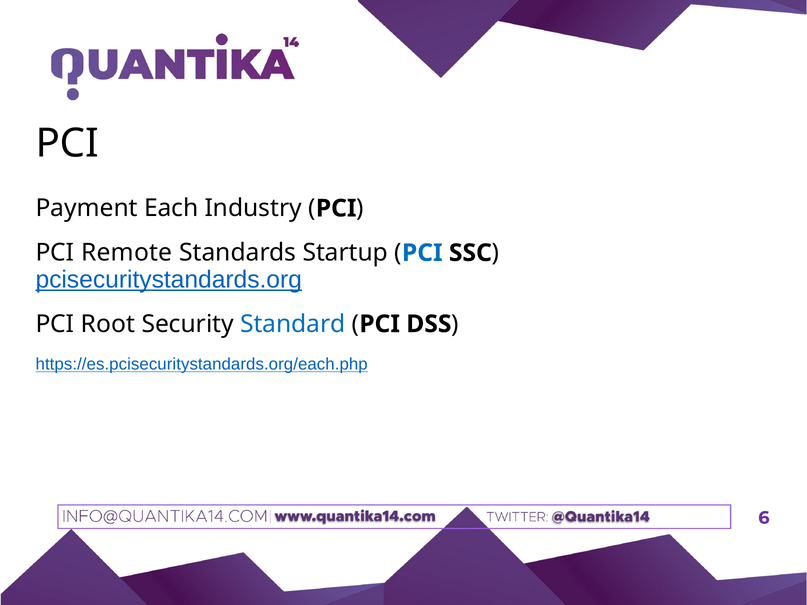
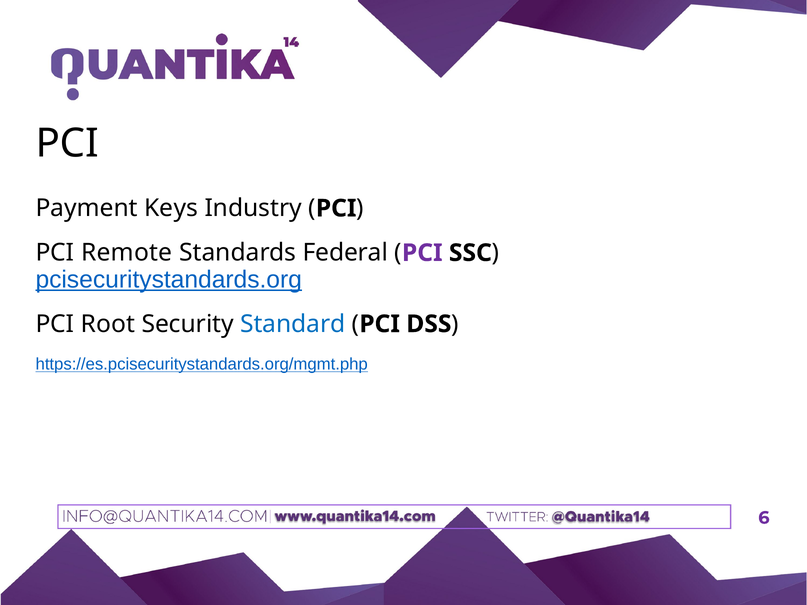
Each: Each -> Keys (171, 208)
Startup: Startup -> Federal (345, 253)
PCI colour: blue -> purple (422, 253)
https://es.pcisecuritystandards.org/each.php: https://es.pcisecuritystandards.org/each.php -> https://es.pcisecuritystandards.org/mgmt.php (202, 364)
